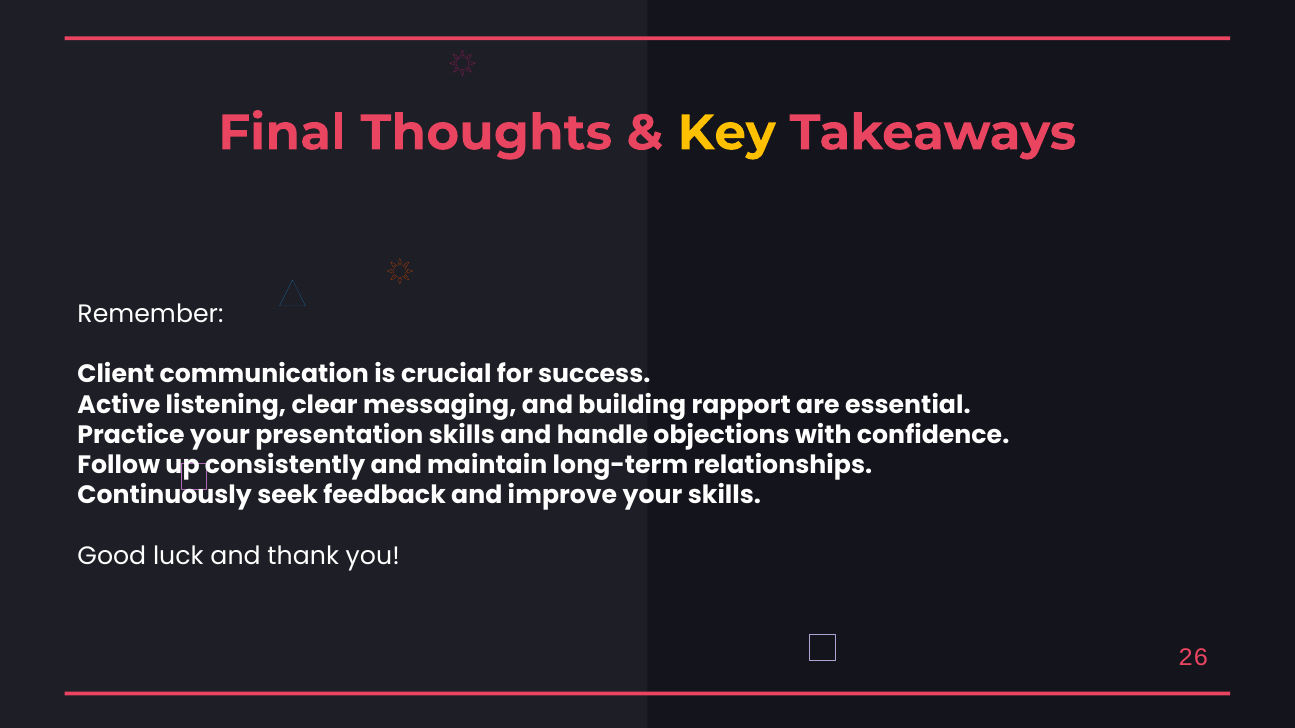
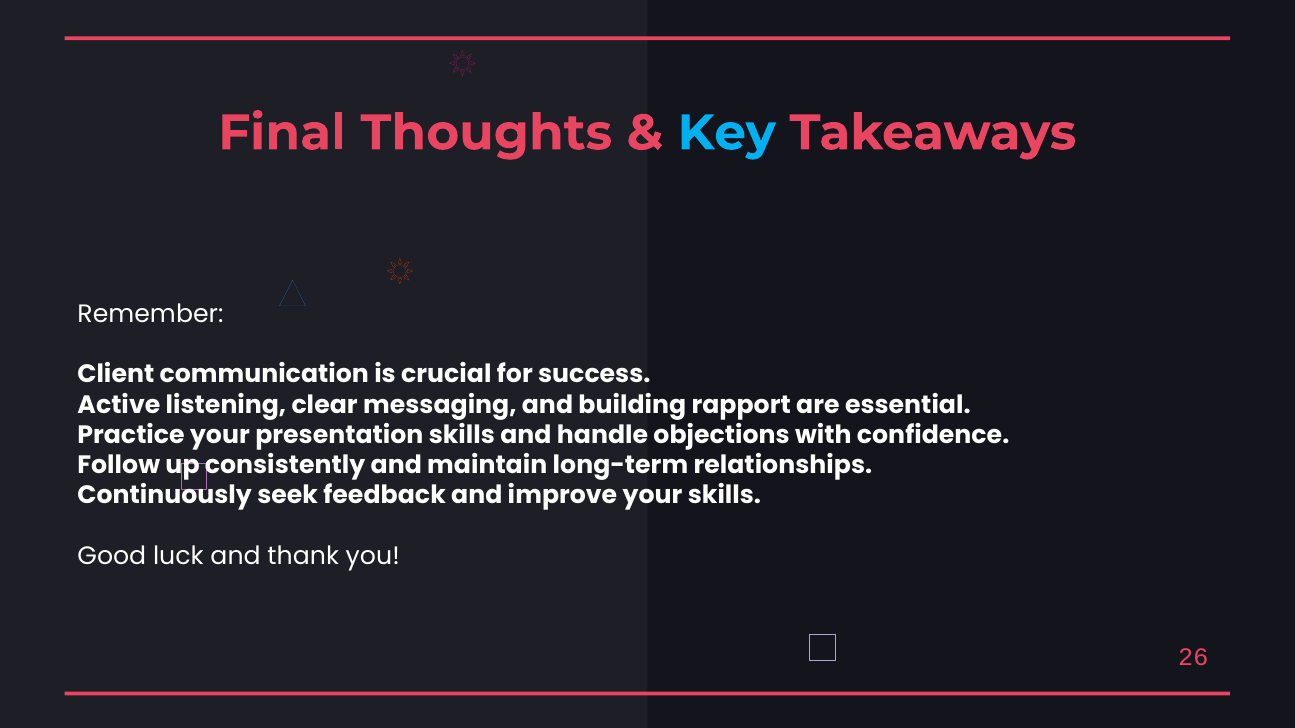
Key colour: yellow -> light blue (727, 133)
